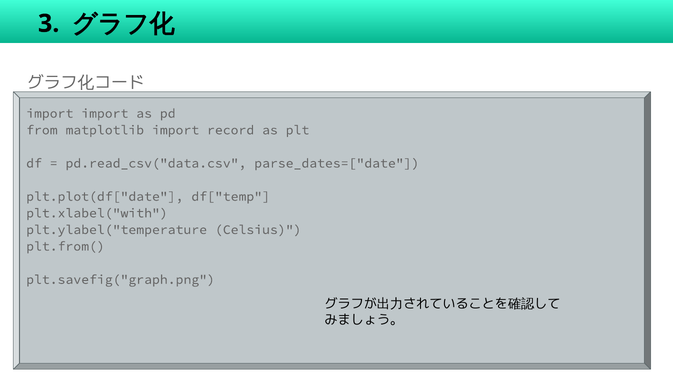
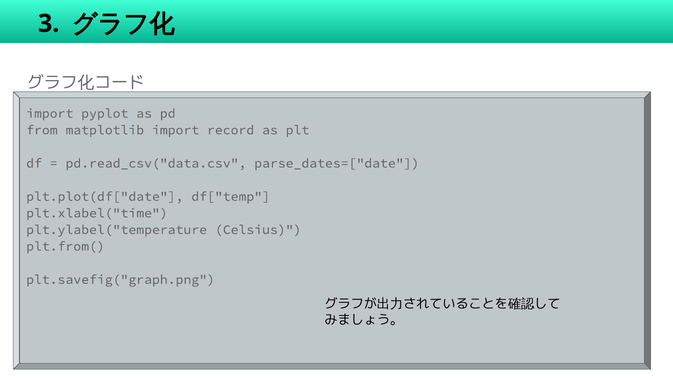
import import: import -> pyplot (105, 114)
plt.xlabel("with: plt.xlabel("with -> plt.xlabel("time (97, 213)
